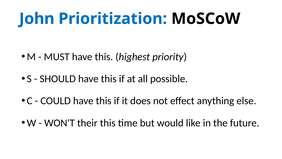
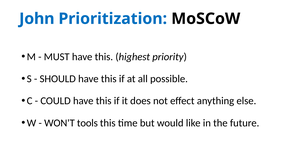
their: their -> tools (87, 123)
